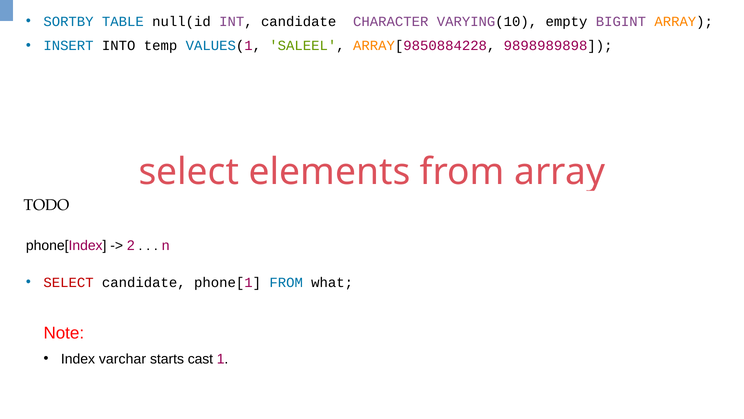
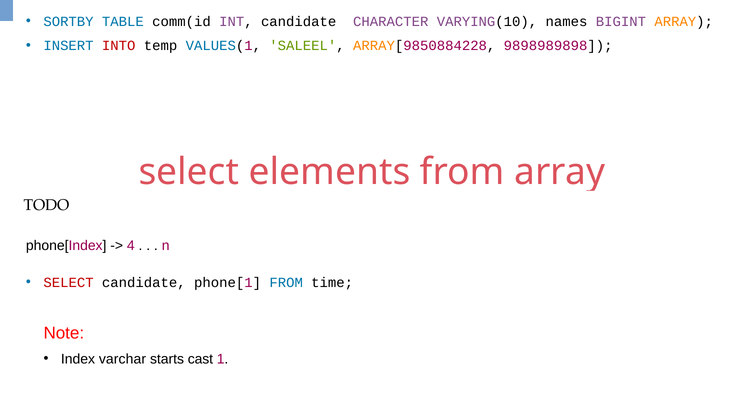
null(id: null(id -> comm(id (181, 21)
empty: empty -> names (567, 21)
INTO colour: black -> red (119, 46)
2: 2 -> 4 (131, 246)
what: what -> time (332, 282)
